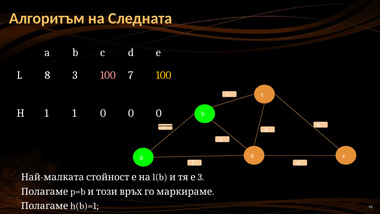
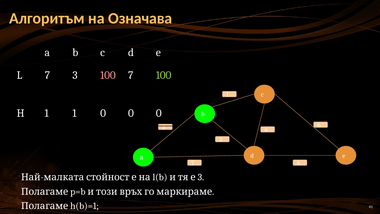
Следната: Следната -> Означава (140, 18)
L 8: 8 -> 7 (47, 75)
100 colour: yellow -> light green (164, 75)
